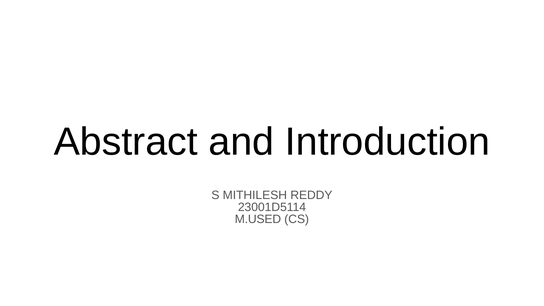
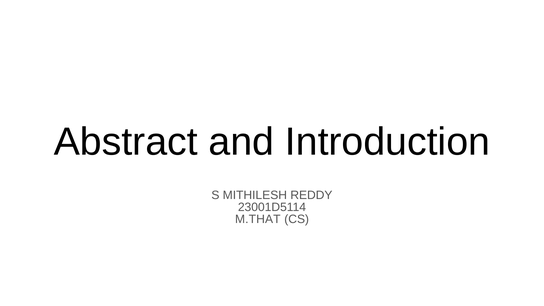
M.USED: M.USED -> M.THAT (258, 219)
